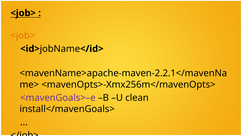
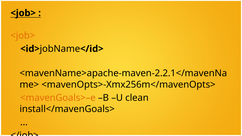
<mavenGoals>–e colour: purple -> orange (58, 98)
